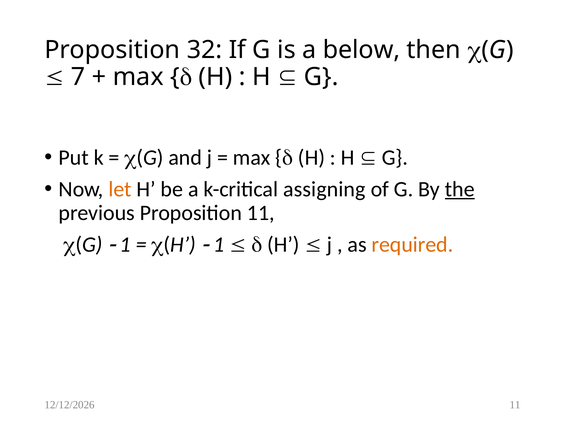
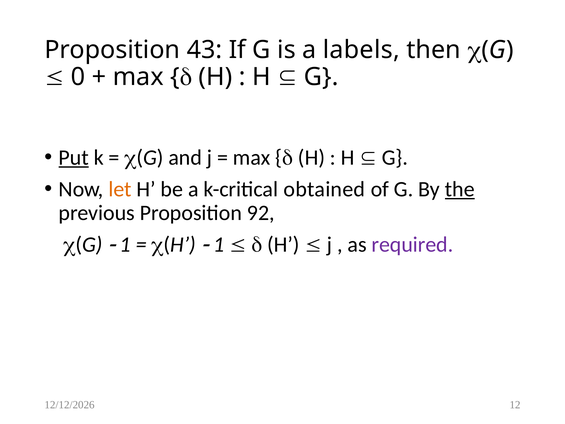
32: 32 -> 43 (204, 50)
below: below -> labels (361, 50)
7: 7 -> 0 (78, 77)
Put underline: none -> present (74, 157)
assigning: assigning -> obtained (324, 189)
Proposition 11: 11 -> 92 (261, 213)
required colour: orange -> purple (412, 244)
11: 11 -> 12 (515, 405)
